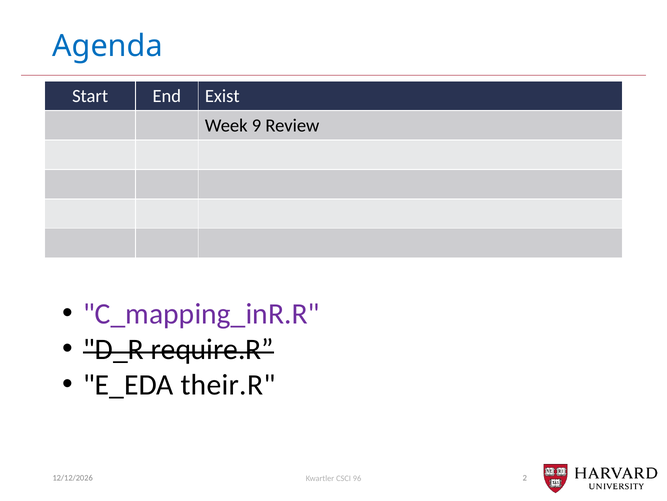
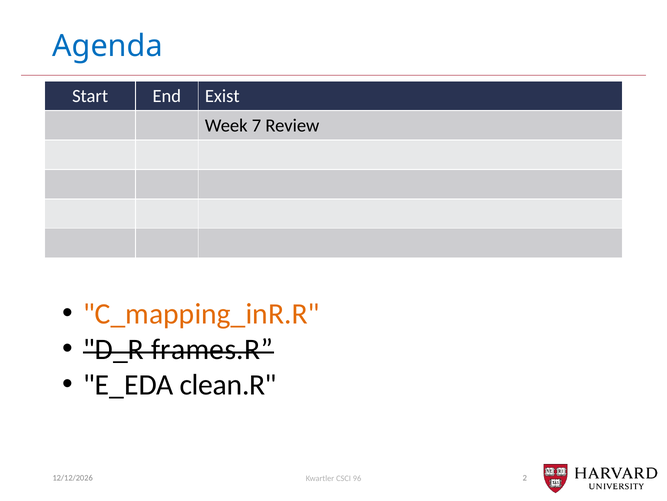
9: 9 -> 7 (257, 125)
C_mapping_inR.R colour: purple -> orange (201, 313)
require.R: require.R -> frames.R (212, 349)
their.R: their.R -> clean.R (228, 384)
